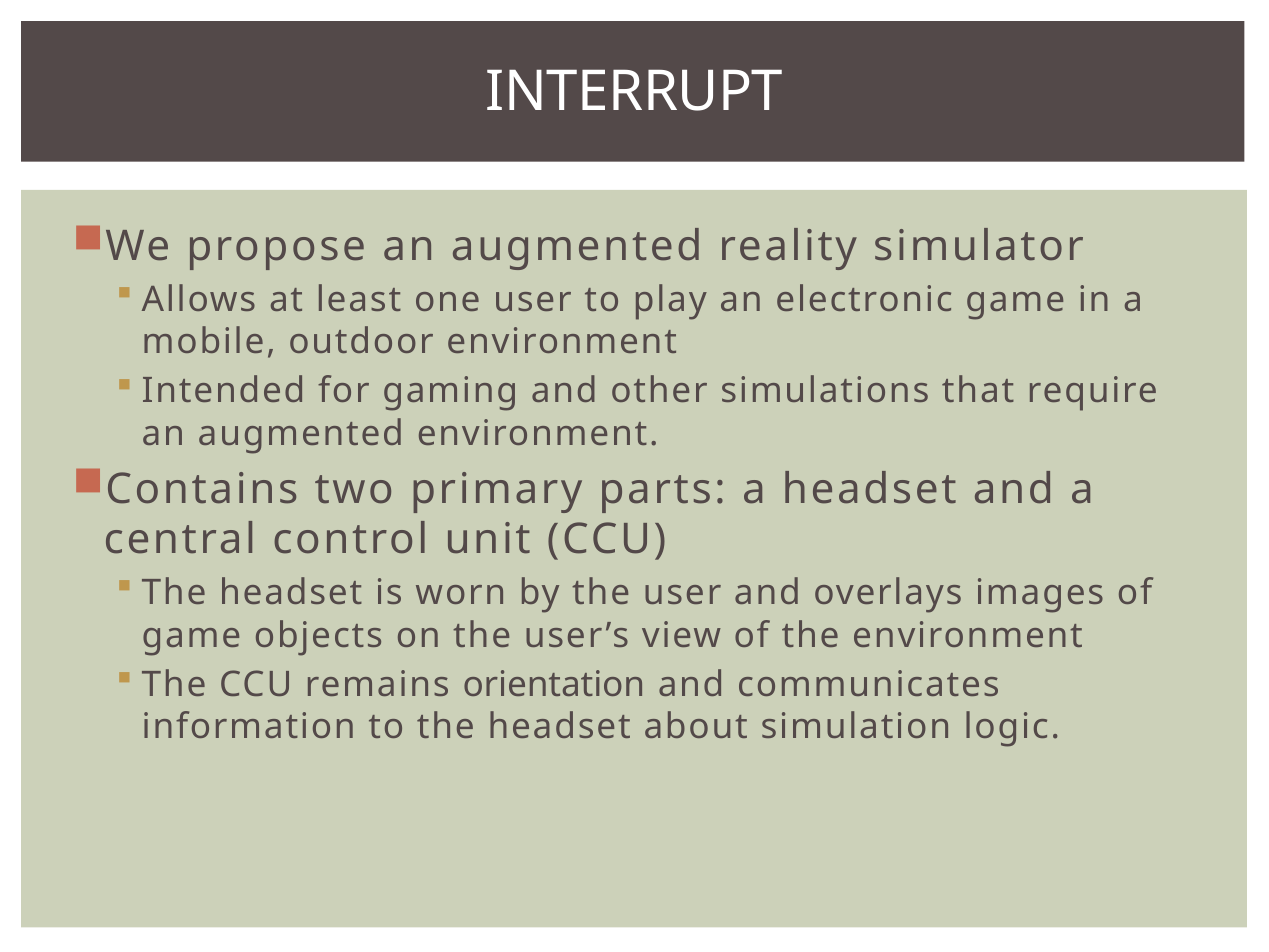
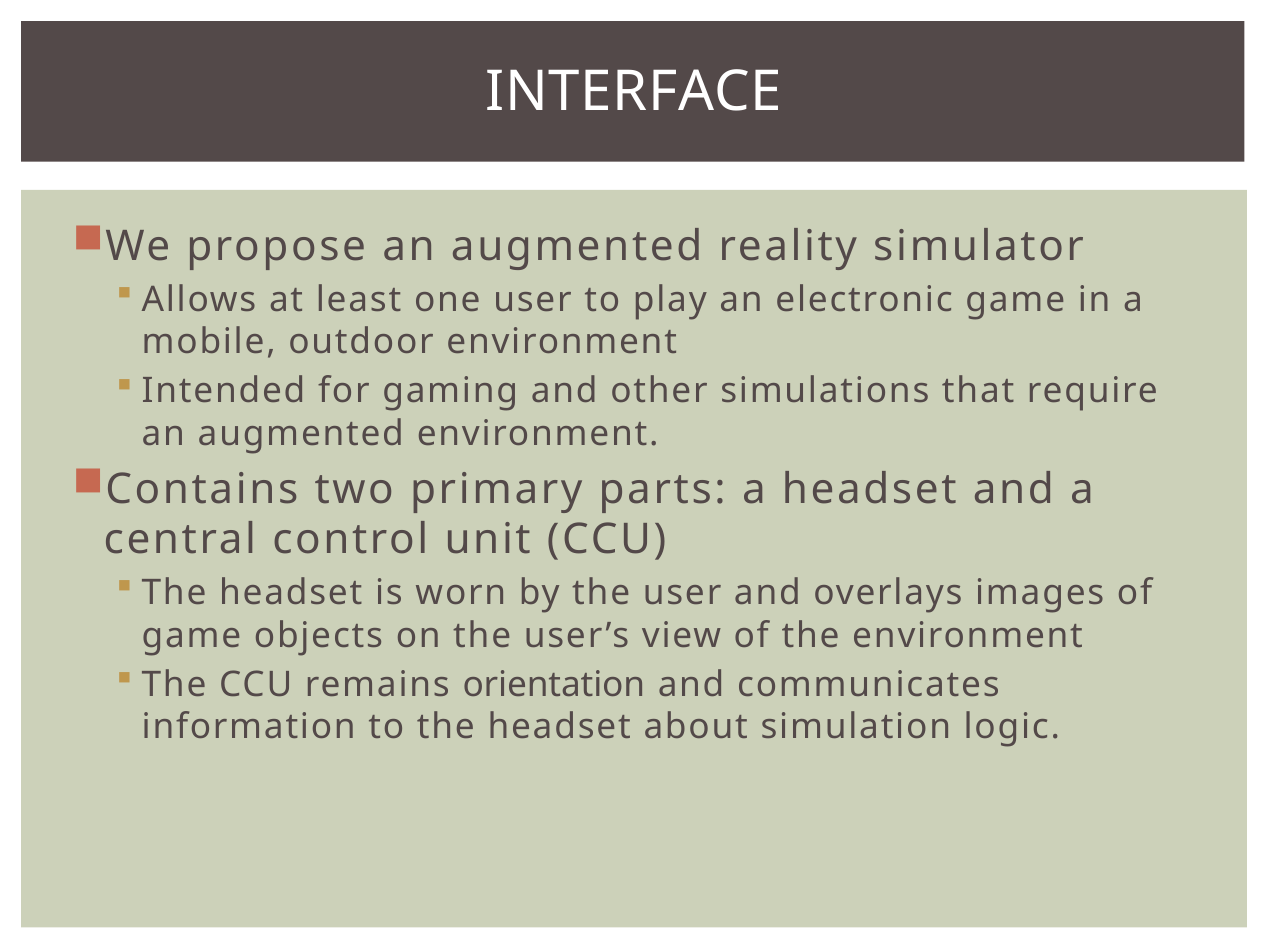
INTERRUPT: INTERRUPT -> INTERFACE (634, 92)
